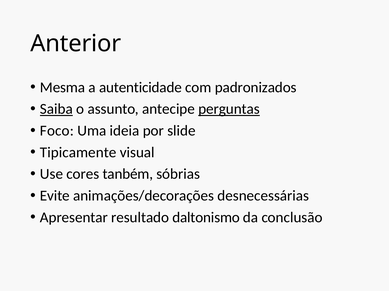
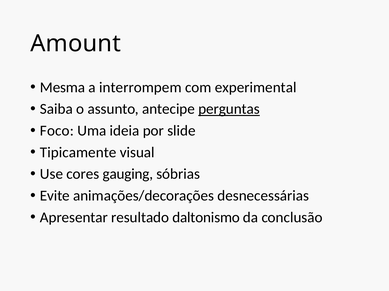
Anterior: Anterior -> Amount (76, 44)
autenticidade: autenticidade -> interrompem (140, 87)
padronizados: padronizados -> experimental (256, 87)
Saiba underline: present -> none (56, 109)
tanbém: tanbém -> gauging (128, 174)
